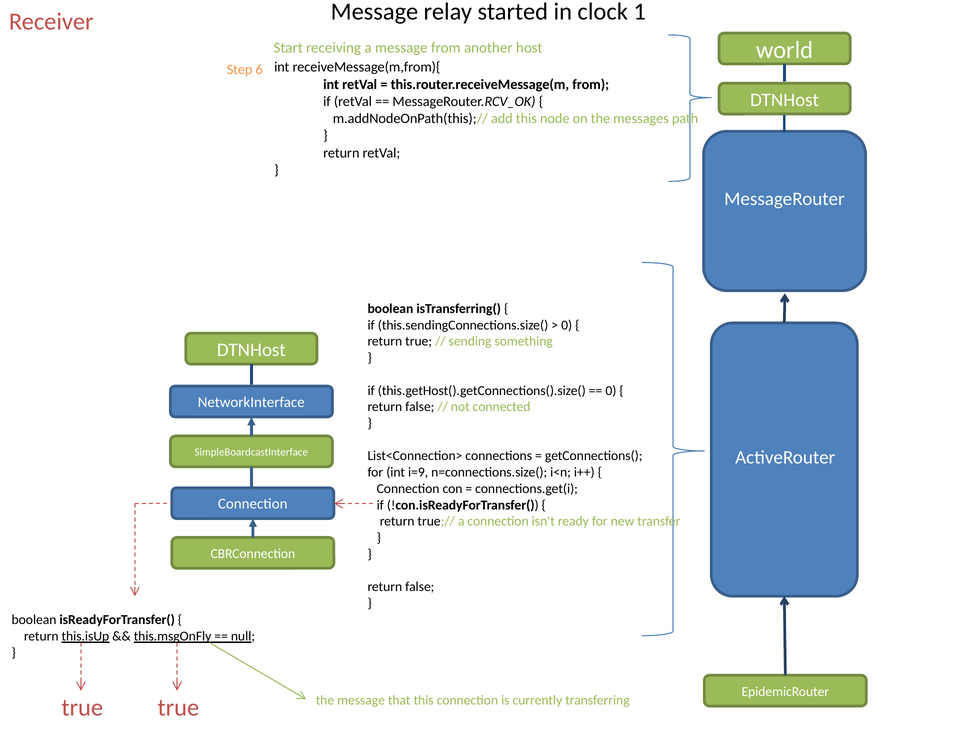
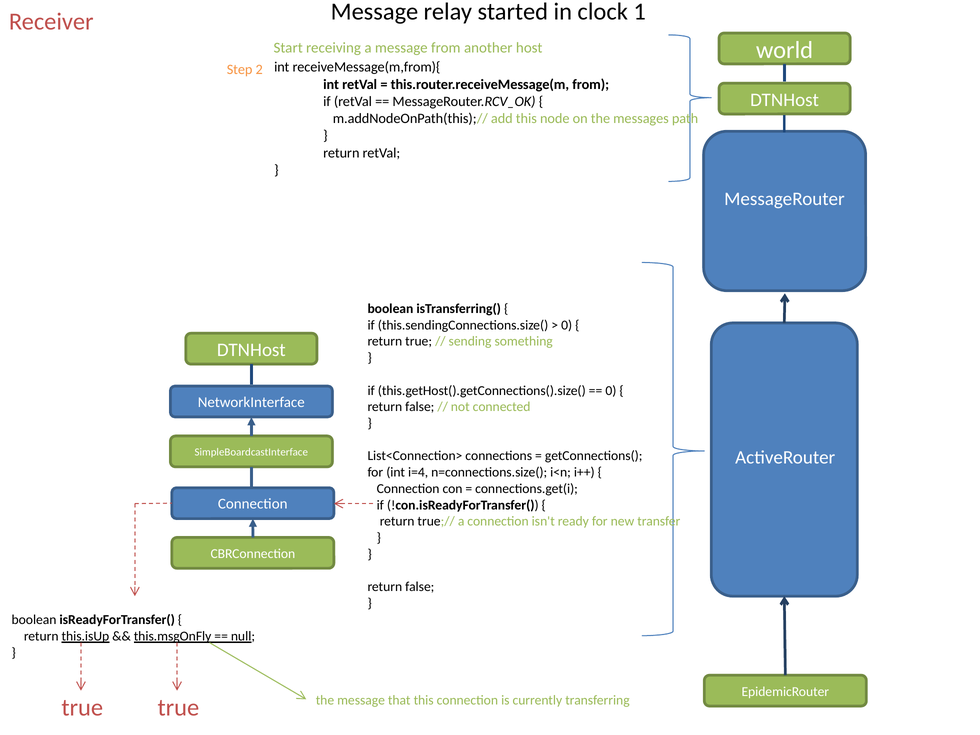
6: 6 -> 2 (259, 70)
i=9: i=9 -> i=4 (418, 472)
